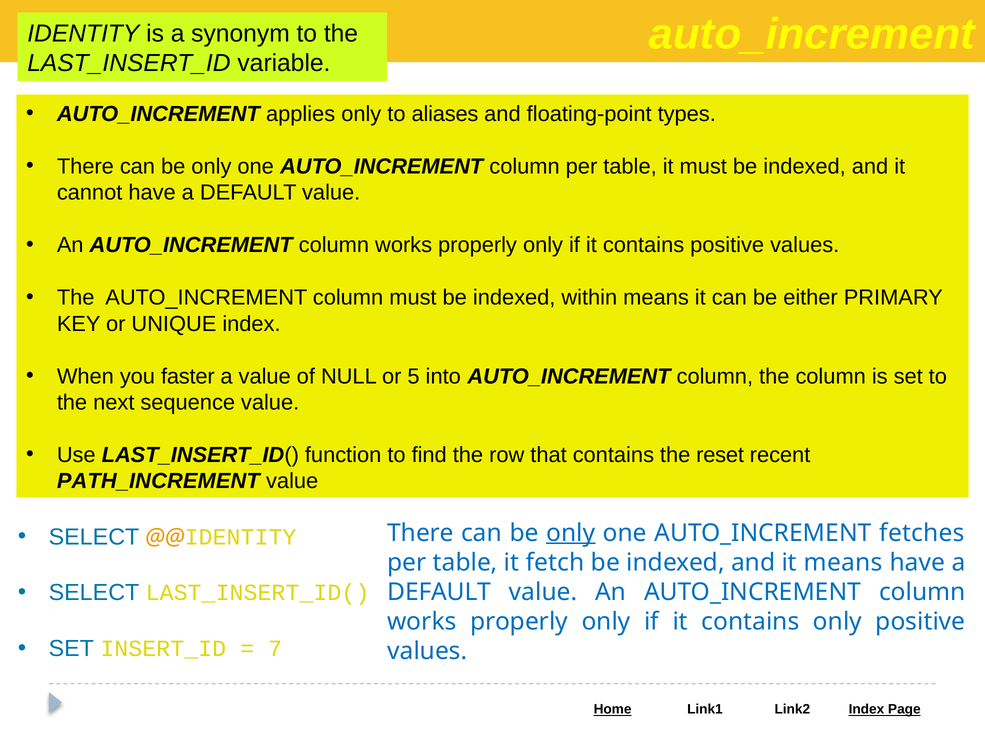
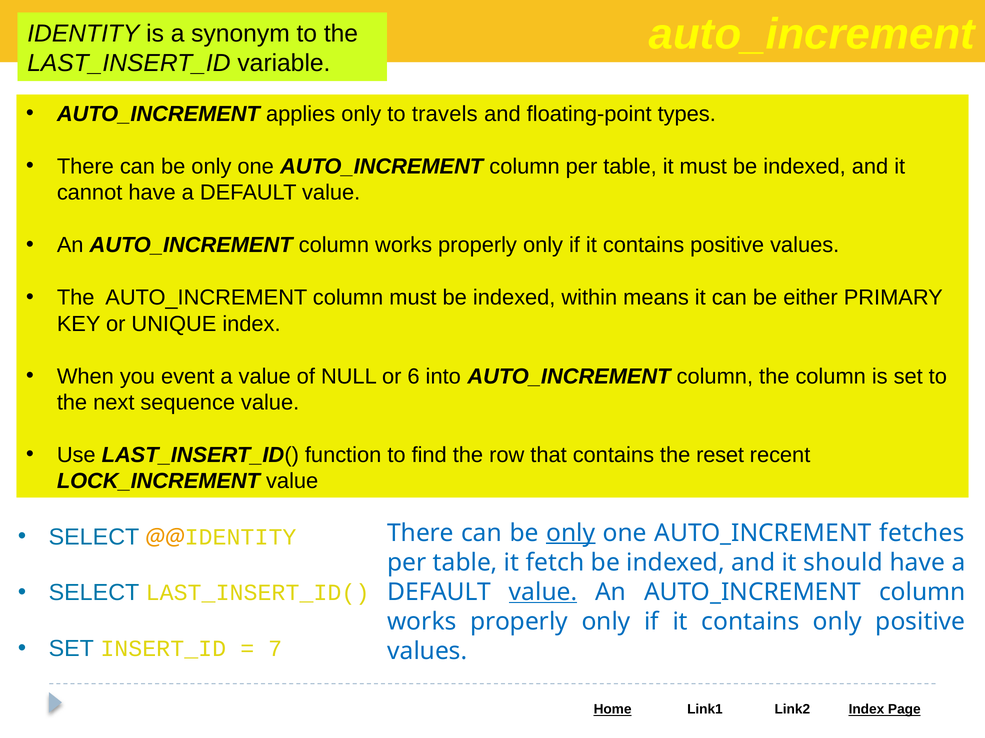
aliases: aliases -> travels (445, 114)
faster: faster -> event (188, 377)
5: 5 -> 6 (413, 377)
PATH_INCREMENT: PATH_INCREMENT -> LOCK_INCREMENT (158, 482)
it means: means -> should (843, 563)
value underline: none -> present (543, 593)
